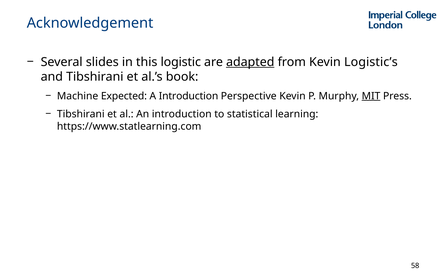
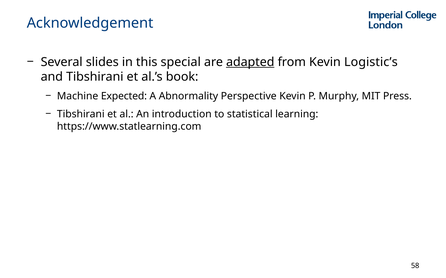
logistic: logistic -> special (181, 62)
A Introduction: Introduction -> Abnormality (188, 96)
MIT underline: present -> none (371, 96)
